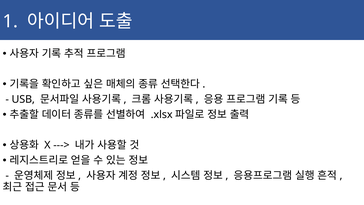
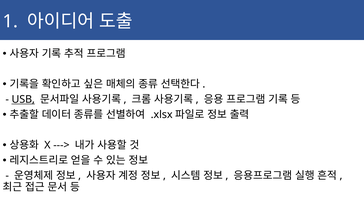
USB underline: none -> present (23, 99)
